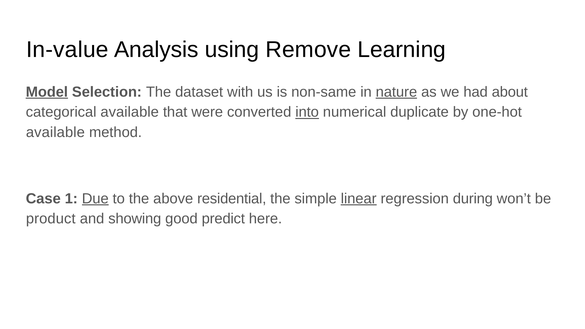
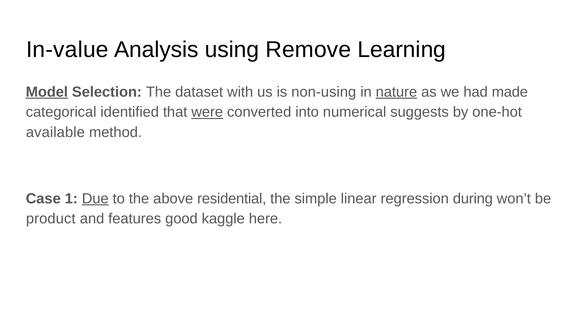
non-same: non-same -> non-using (324, 92)
about: about -> made (510, 92)
categorical available: available -> identified (130, 112)
were underline: none -> present (207, 112)
into underline: present -> none (307, 112)
duplicate: duplicate -> suggests (420, 112)
linear underline: present -> none (359, 199)
showing: showing -> features (135, 219)
predict: predict -> kaggle (223, 219)
